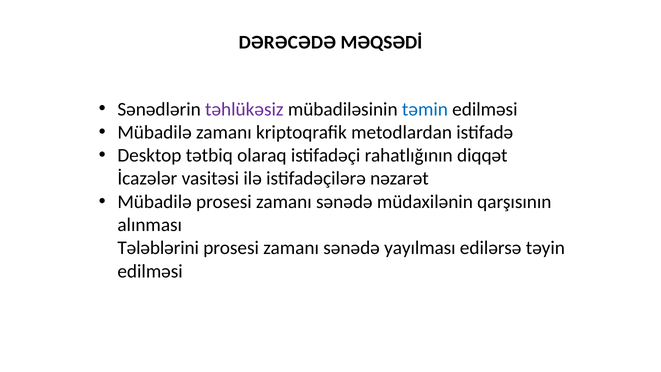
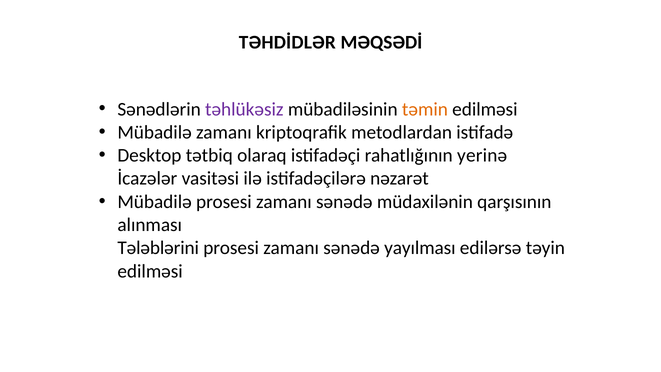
DƏRƏCƏDƏ: DƏRƏCƏDƏ -> TƏHDİDLƏR (287, 42)
təmin colour: blue -> orange (425, 109)
diqqət: diqqət -> yerinə (482, 155)
